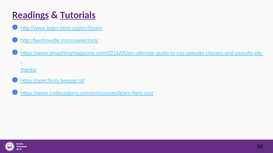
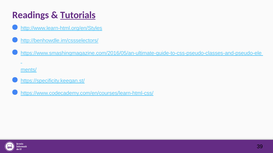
Readings underline: present -> none (31, 15)
